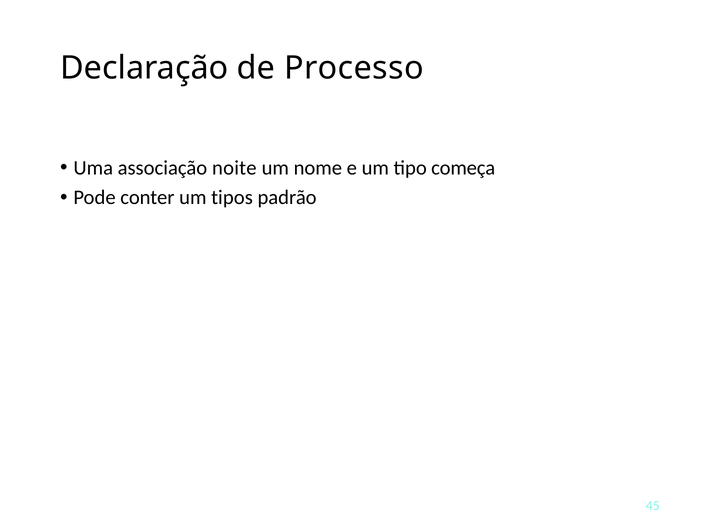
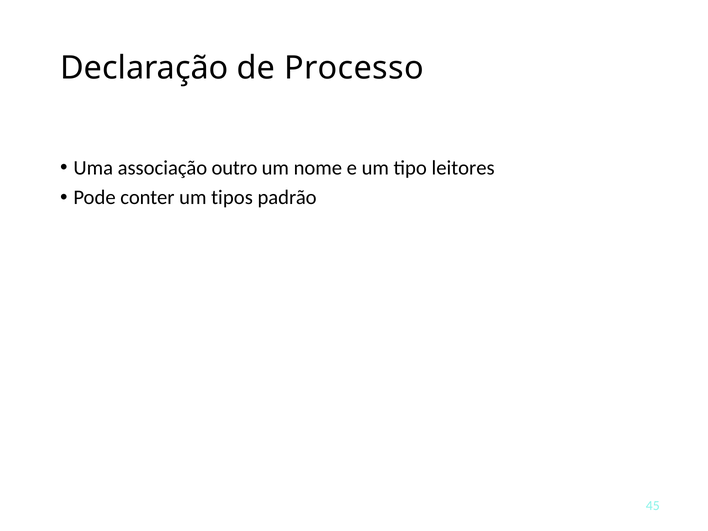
noite: noite -> outro (235, 168)
começa: começa -> leitores (463, 168)
